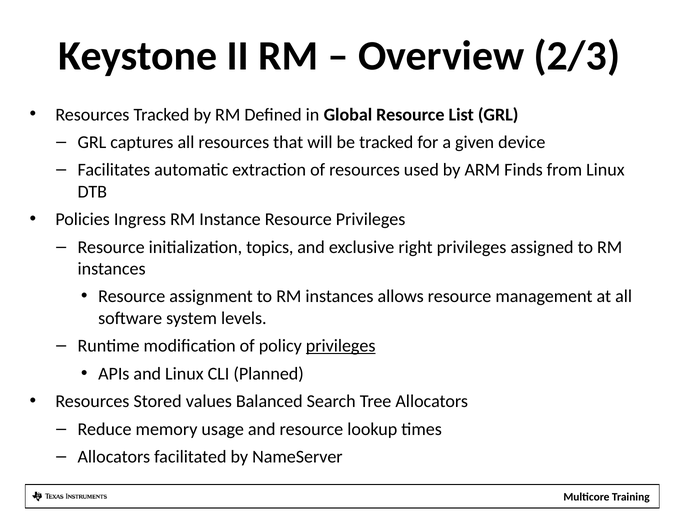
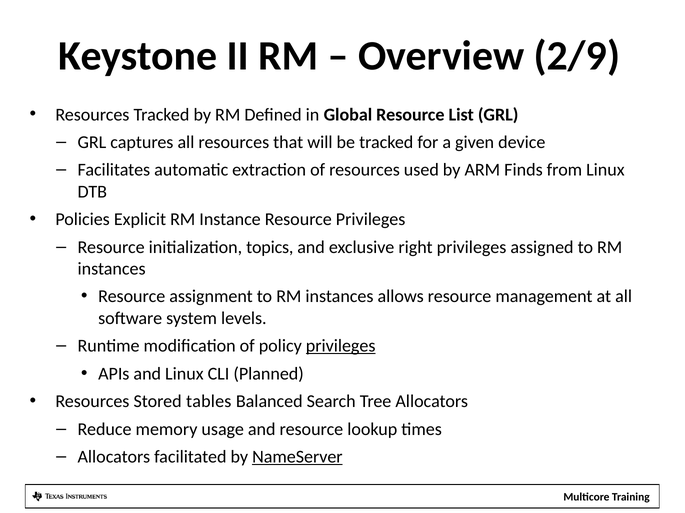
2/3: 2/3 -> 2/9 (577, 56)
Ingress: Ingress -> Explicit (140, 220)
values: values -> tables (209, 402)
NameServer underline: none -> present (297, 458)
